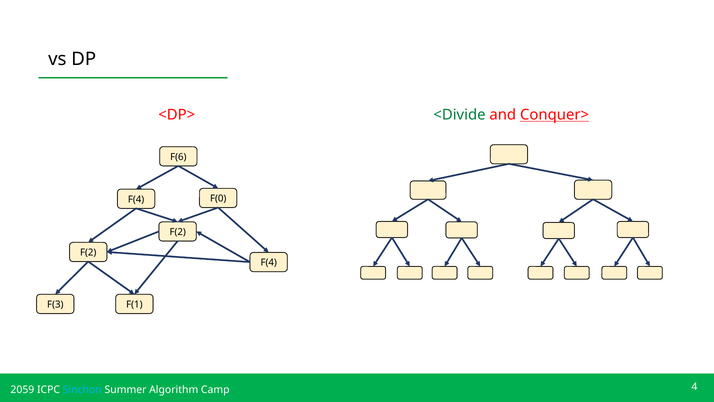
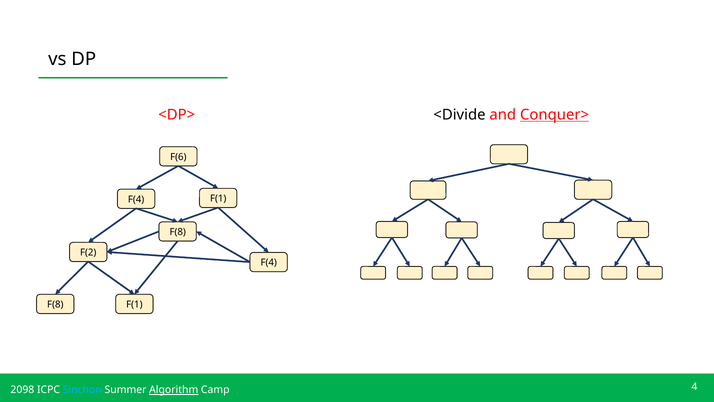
<Divide colour: green -> black (459, 115)
F(4 F(0: F(0 -> F(1 (218, 198)
F(2: F(2 -> F(8 (178, 232)
F(3: F(3 -> F(8 (55, 304)
2059: 2059 -> 2098 (22, 390)
Algorithm underline: none -> present (174, 390)
